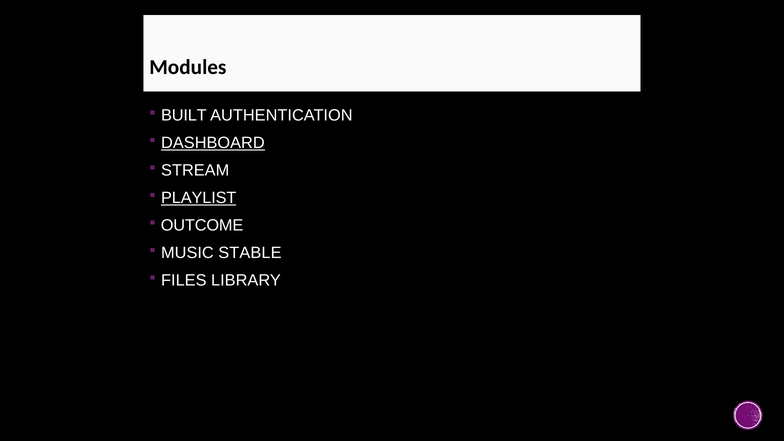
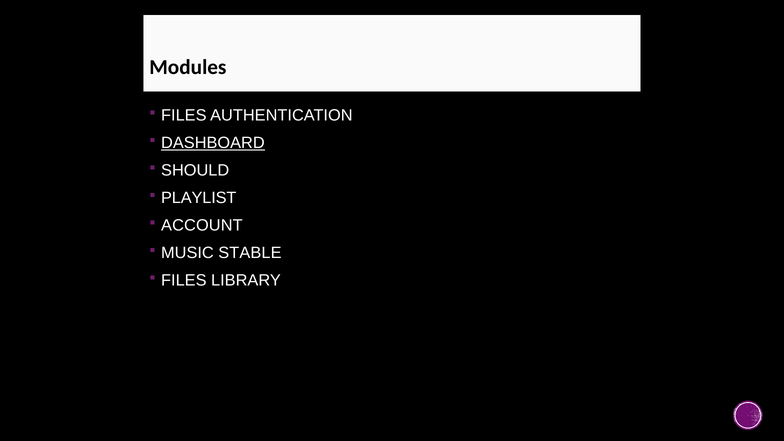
BUILT: BUILT -> FILES (184, 116)
STREAM: STREAM -> SHOULD (195, 170)
PLAYLIST underline: present -> none (199, 198)
OUTCOME: OUTCOME -> ACCOUNT (202, 225)
